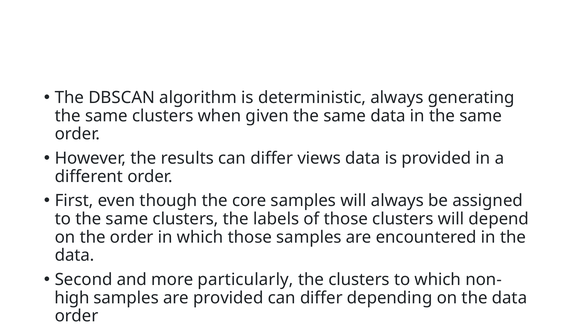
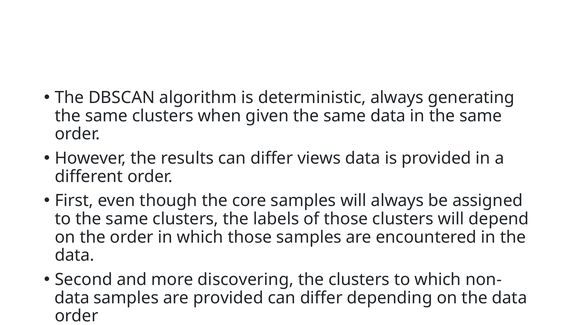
particularly: particularly -> discovering (246, 279)
high: high -> data (72, 297)
